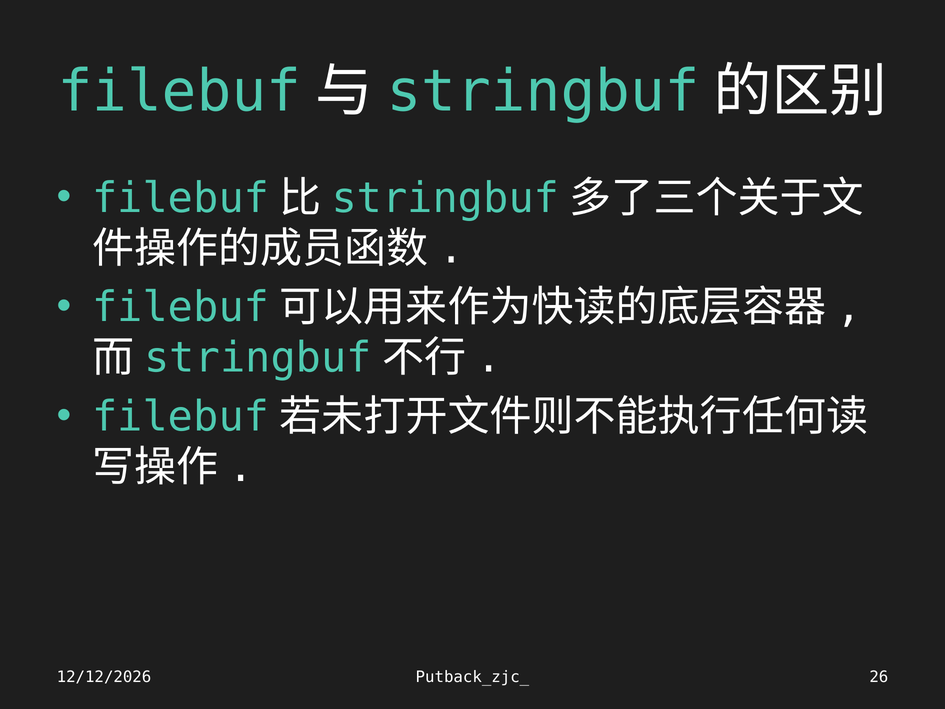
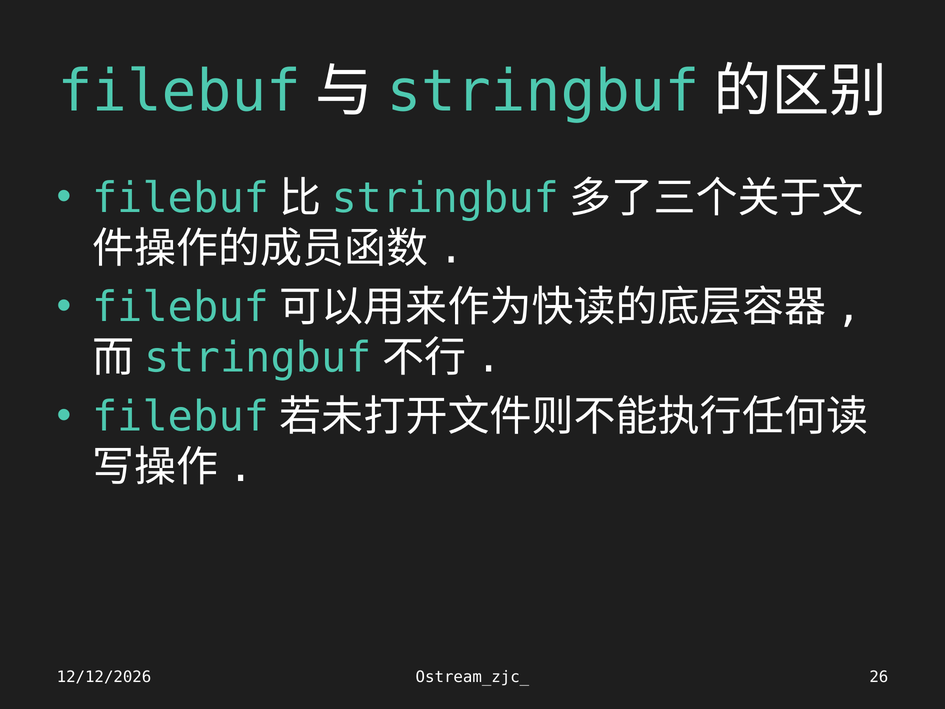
Putback_zjc_: Putback_zjc_ -> Ostream_zjc_ (472, 677)
